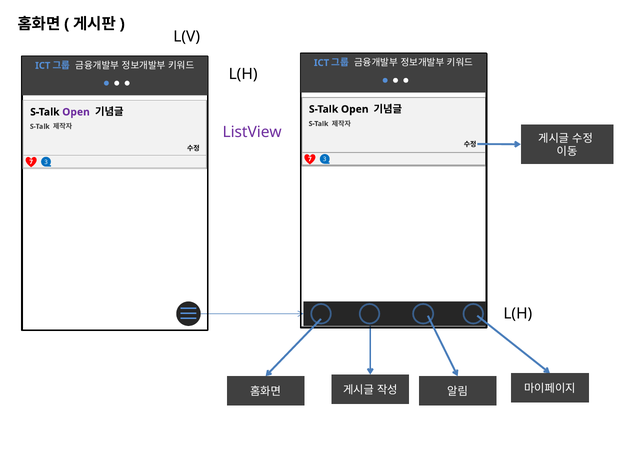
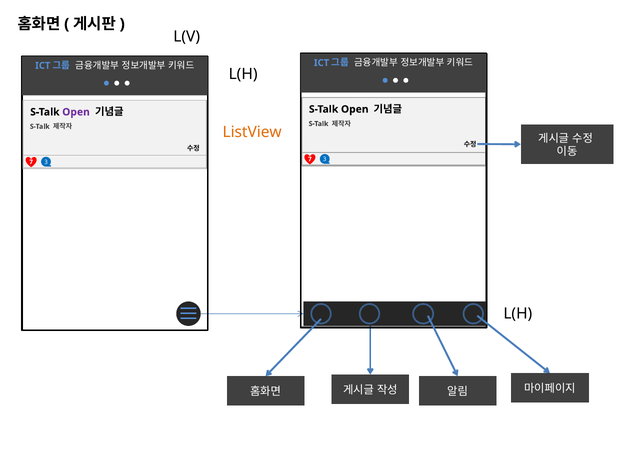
ListView colour: purple -> orange (252, 132)
